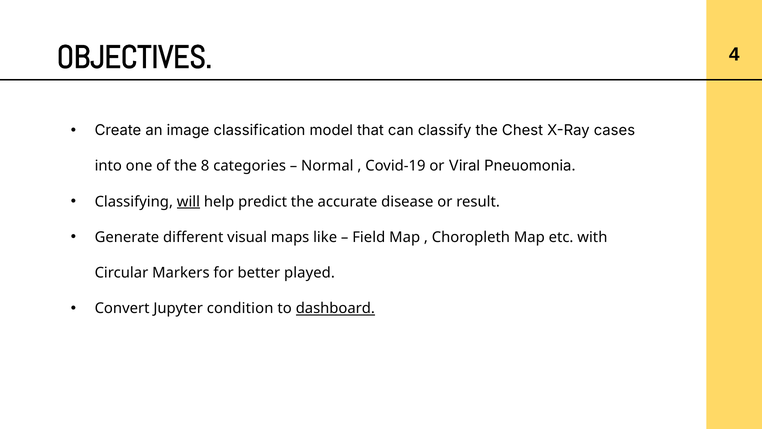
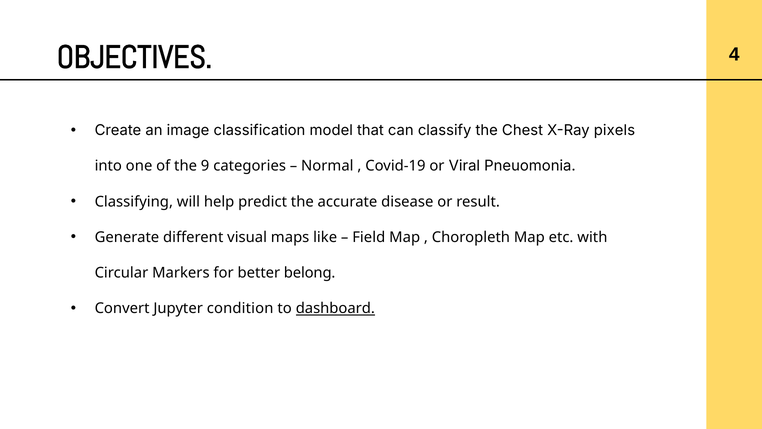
cases: cases -> pixels (614, 130)
8: 8 -> 9 (205, 166)
will underline: present -> none (188, 202)
played: played -> belong (310, 273)
